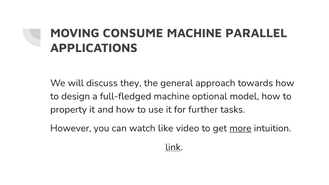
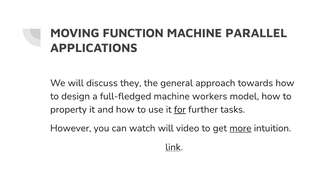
CONSUME: CONSUME -> FUNCTION (133, 33)
optional: optional -> workers (210, 96)
for underline: none -> present (180, 110)
watch like: like -> will (166, 128)
